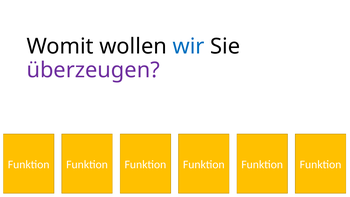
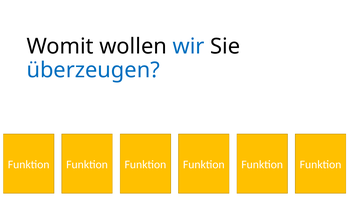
überzeugen colour: purple -> blue (93, 70)
